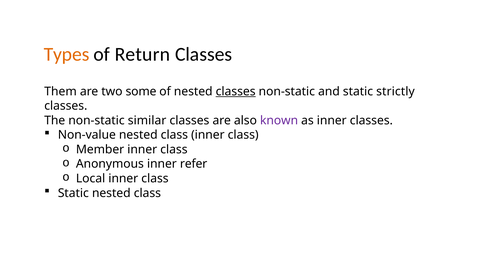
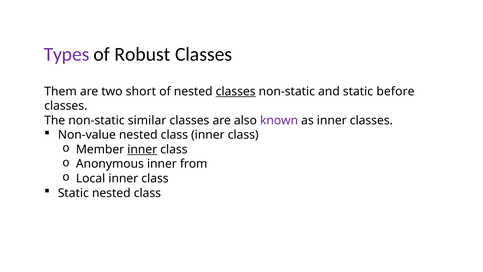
Types colour: orange -> purple (67, 54)
Return: Return -> Robust (142, 54)
some: some -> short (141, 91)
strictly: strictly -> before (395, 91)
inner underline: none -> present (142, 149)
refer: refer -> from (194, 164)
